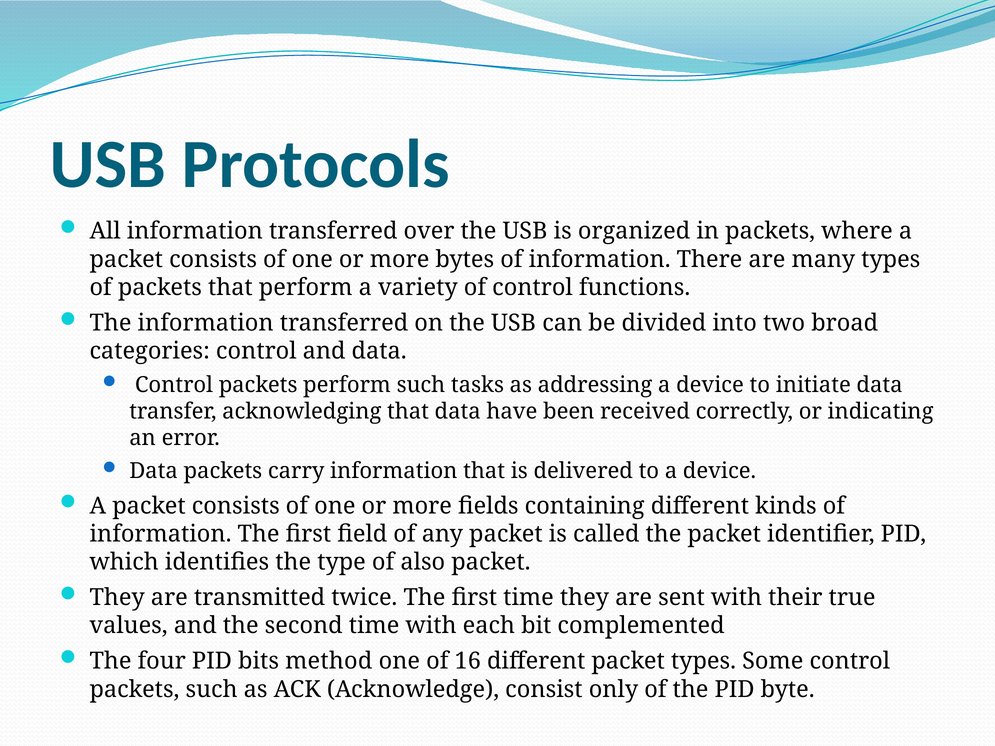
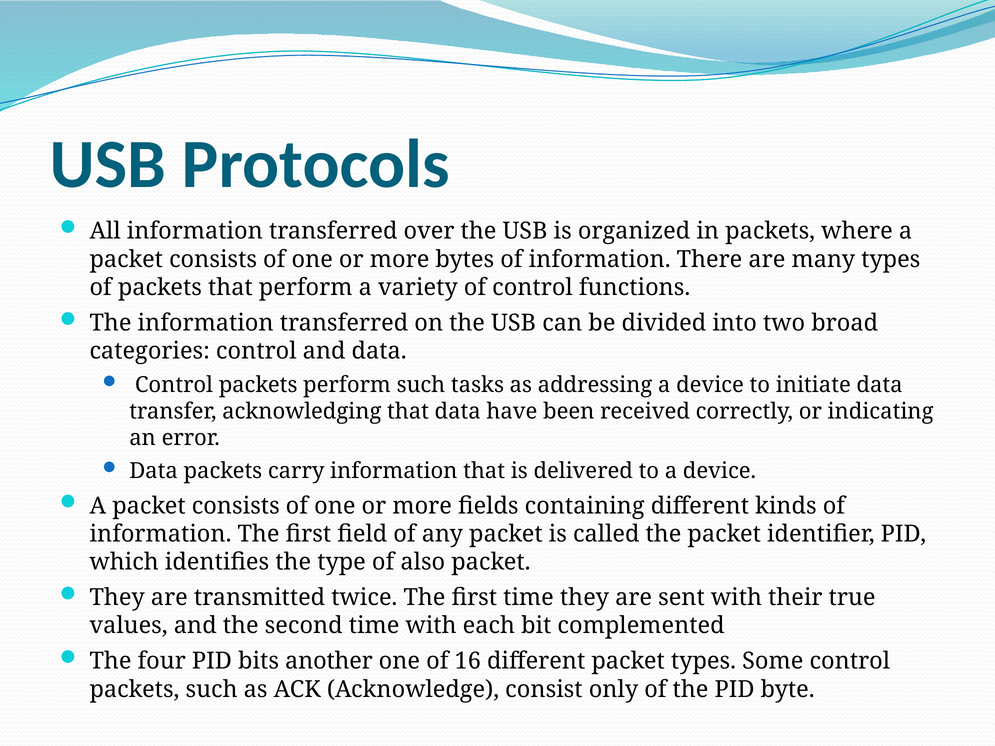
method: method -> another (329, 661)
